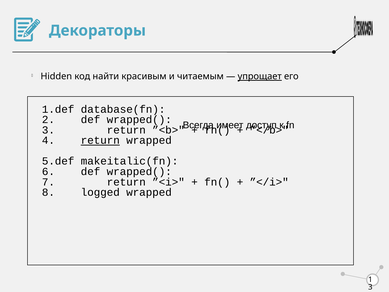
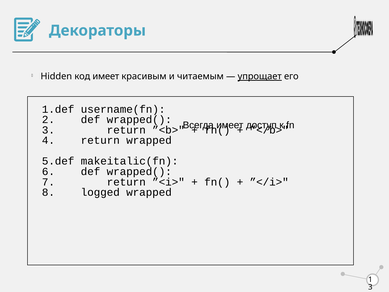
код найти: найти -> имеет (106, 76)
database(fn: database(fn -> username(fn (123, 109)
return underline: present -> none (100, 140)
